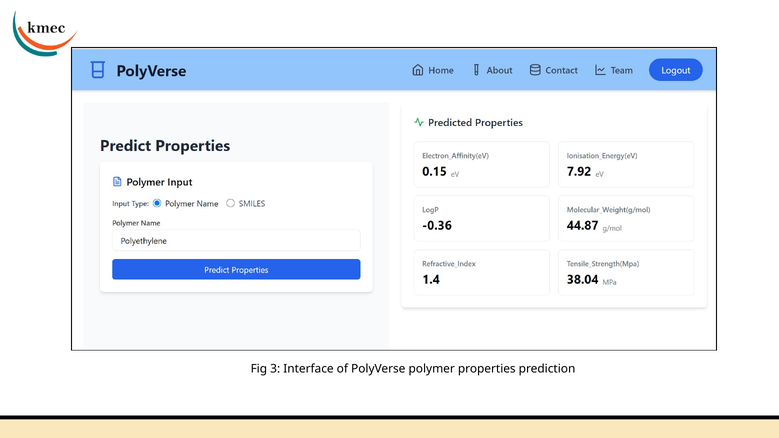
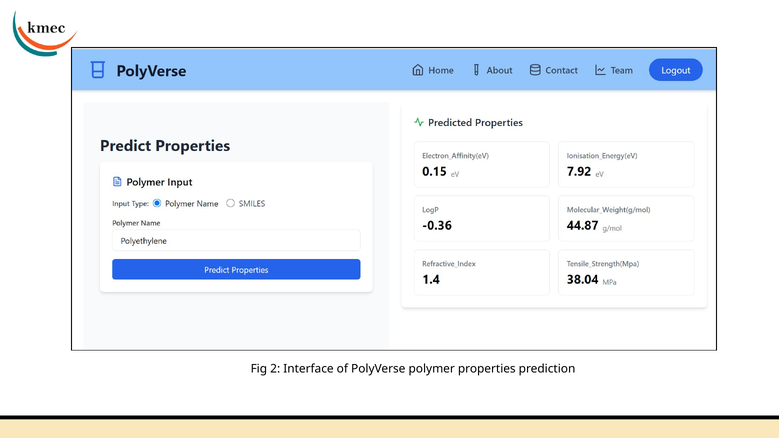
3: 3 -> 2 (275, 369)
